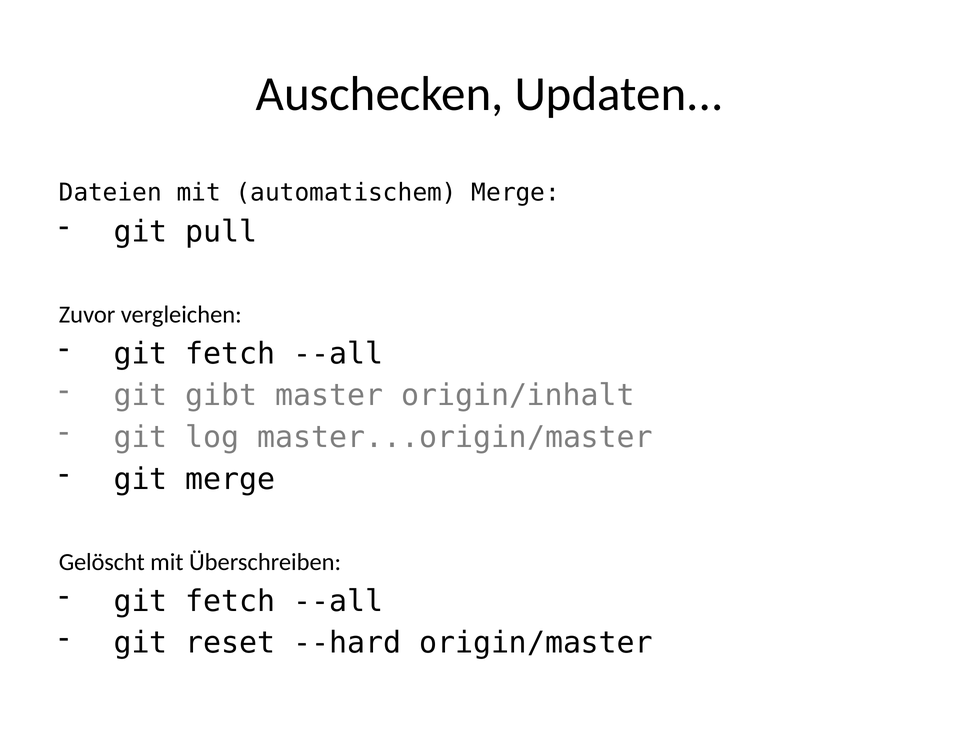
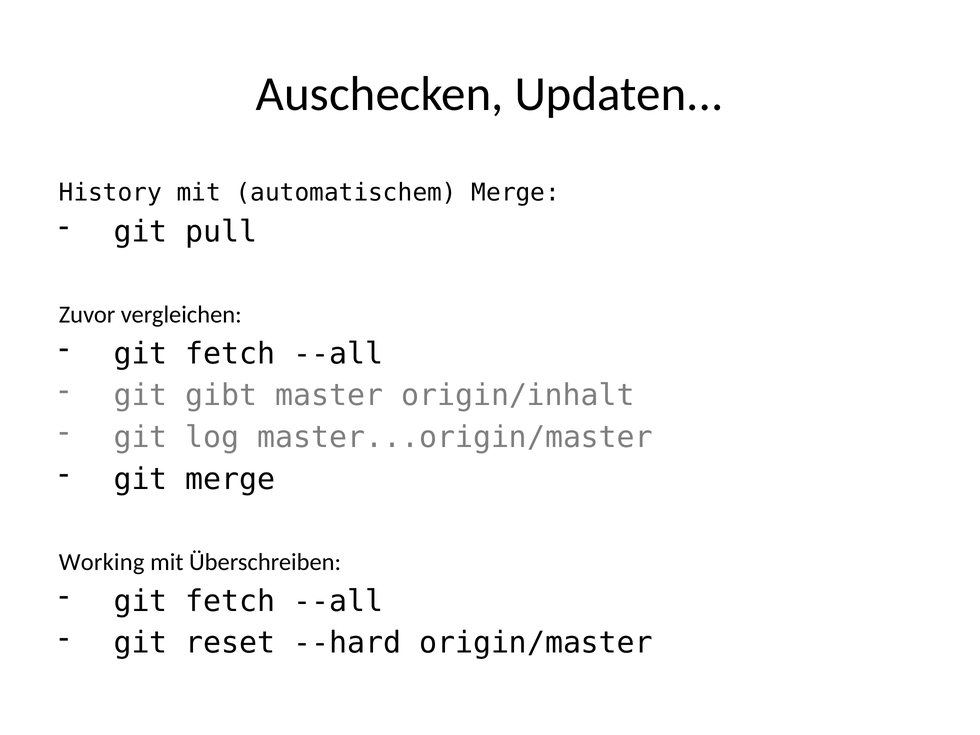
Dateien: Dateien -> History (110, 193)
Gelöscht: Gelöscht -> Working (102, 562)
